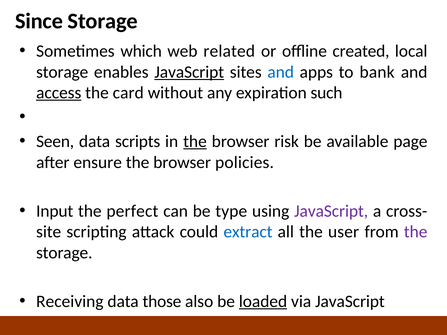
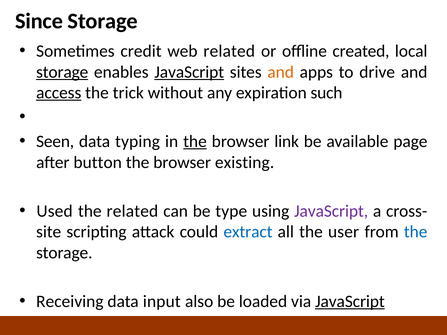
which: which -> credit (141, 51)
storage underline: none -> present (62, 72)
and colour: blue -> orange (281, 72)
bank: bank -> drive (377, 72)
card: card -> trick (128, 93)
scripts: scripts -> typing (138, 142)
risk: risk -> link (287, 142)
ensure: ensure -> button (98, 162)
policies: policies -> existing (245, 162)
Input: Input -> Used (55, 211)
the perfect: perfect -> related (132, 211)
the colour: purple -> blue (416, 232)
those: those -> input (162, 302)
loaded underline: present -> none (263, 302)
JavaScript underline: none -> present (350, 302)
